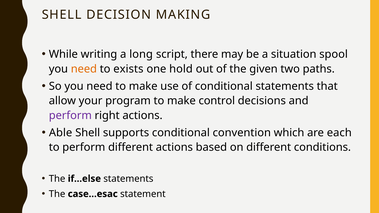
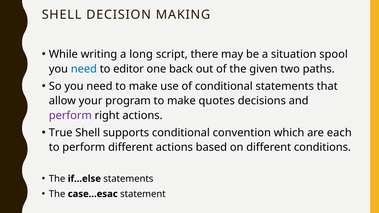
need colour: orange -> blue (84, 69)
exists: exists -> editor (129, 69)
hold: hold -> back (181, 69)
control: control -> quotes (217, 101)
Able: Able -> True (61, 133)
